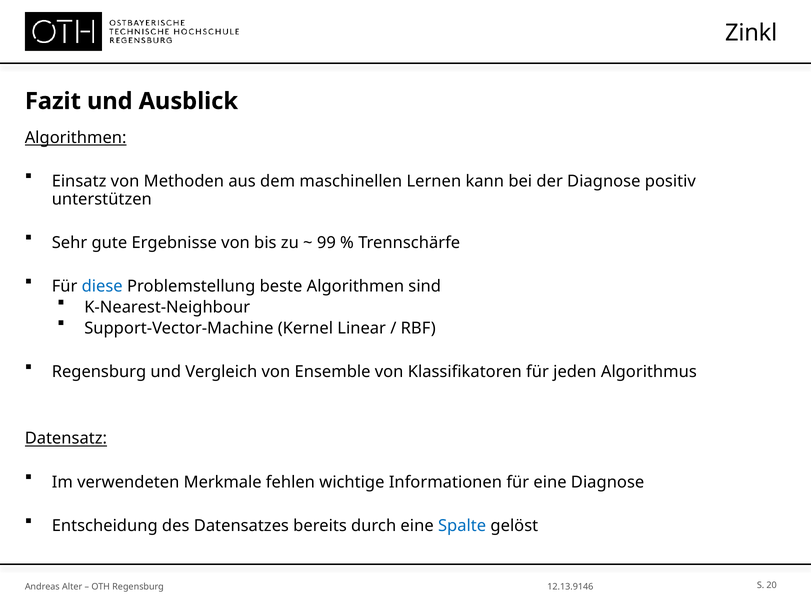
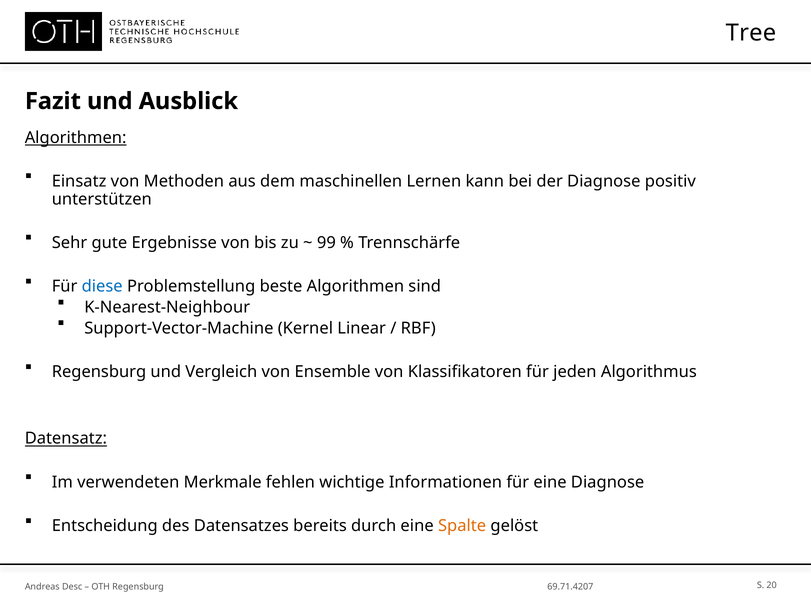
Zinkl: Zinkl -> Tree (751, 33)
Spalte colour: blue -> orange (462, 526)
Alter: Alter -> Desc (72, 587)
12.13.9146: 12.13.9146 -> 69.71.4207 (570, 587)
